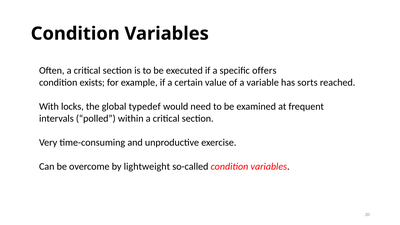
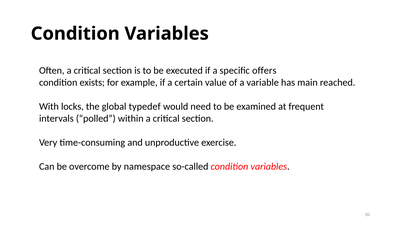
sorts: sorts -> main (307, 83)
lightweight: lightweight -> namespace (147, 167)
